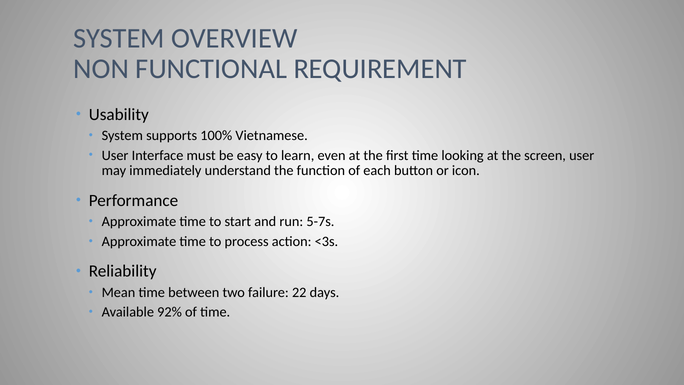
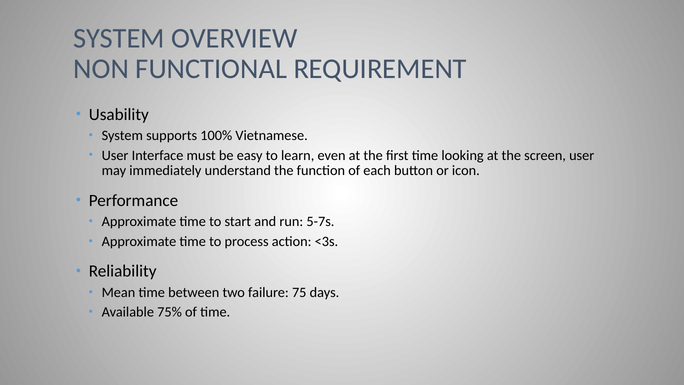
22: 22 -> 75 (299, 292)
92%: 92% -> 75% (170, 312)
